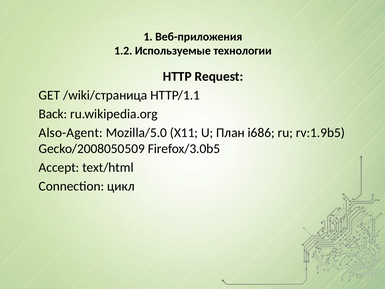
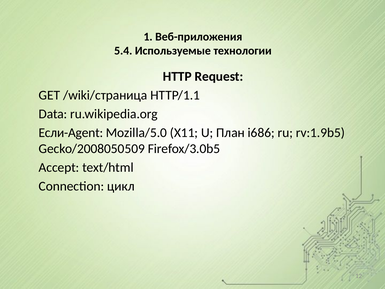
1.2: 1.2 -> 5.4 (123, 51)
Back: Back -> Data (53, 114)
Also-Agent: Also-Agent -> Если-Agent (71, 133)
